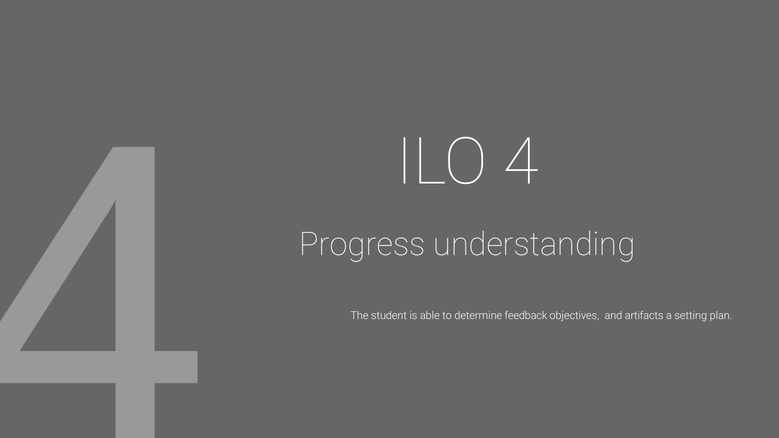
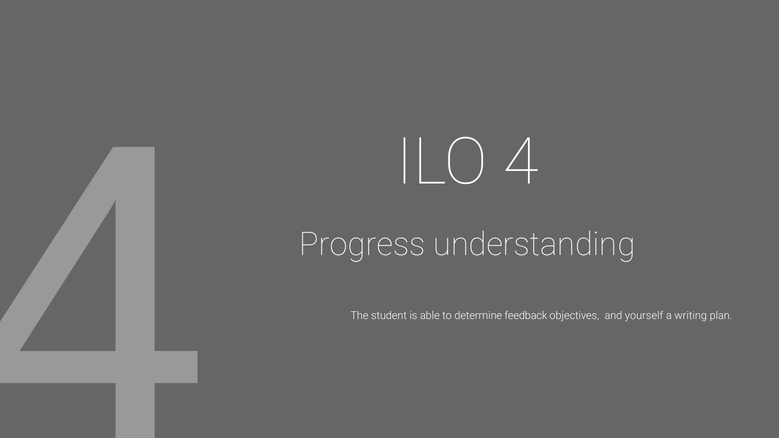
artifacts: artifacts -> yourself (644, 316)
setting: setting -> writing (691, 316)
